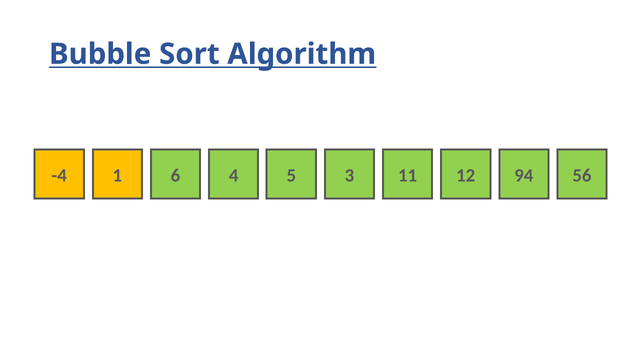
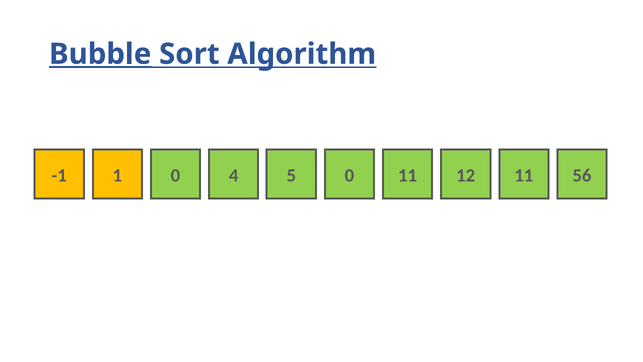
Bubble underline: none -> present (100, 54)
-4: -4 -> -1 (59, 175)
1 6: 6 -> 0 (175, 175)
5 3: 3 -> 0 (349, 175)
12 94: 94 -> 11 (524, 175)
